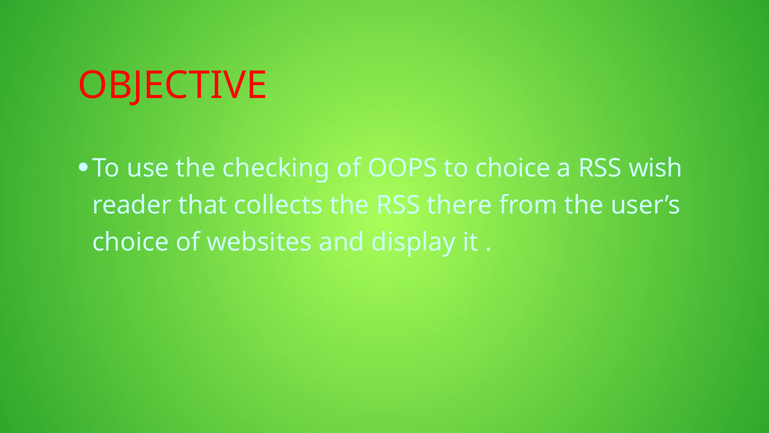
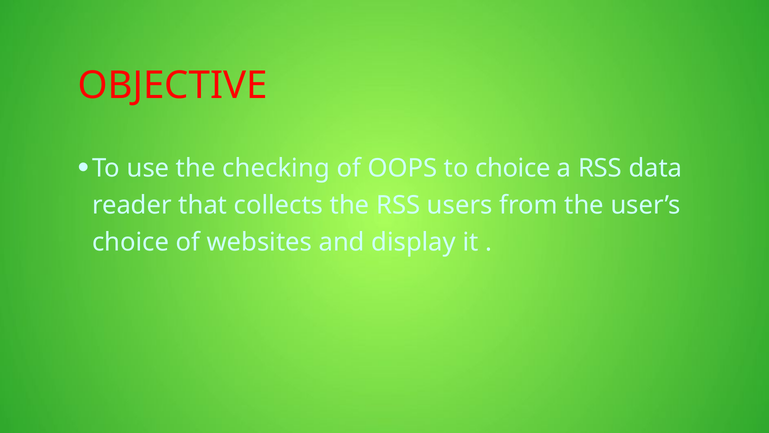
wish: wish -> data (656, 168)
there: there -> users (460, 205)
